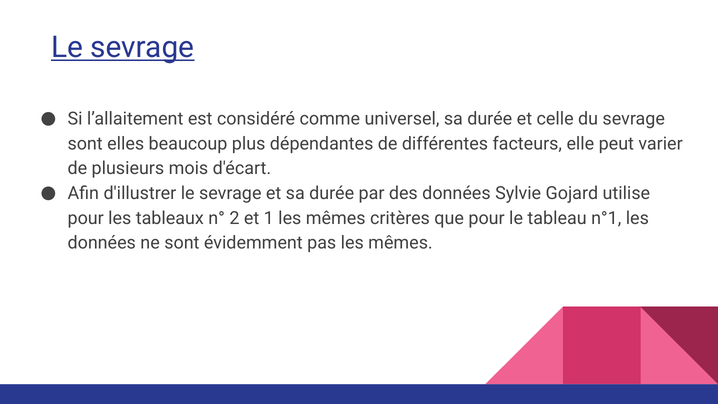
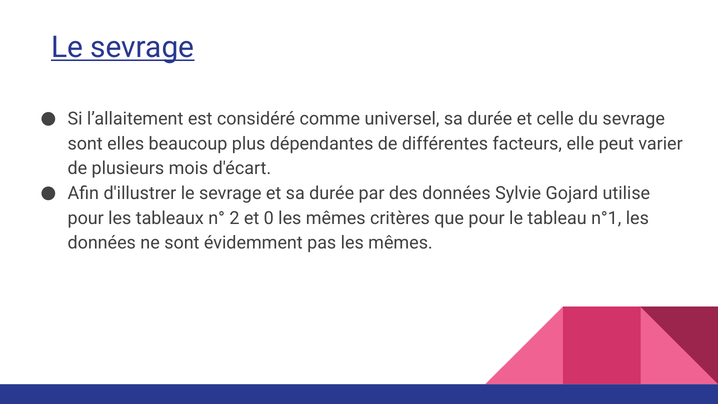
1: 1 -> 0 (269, 218)
